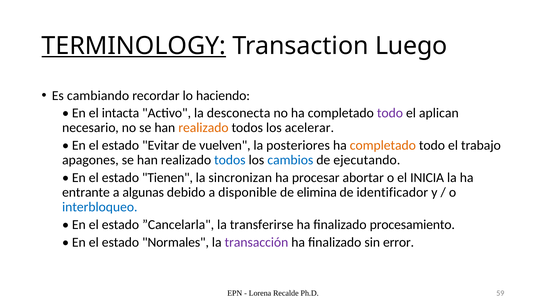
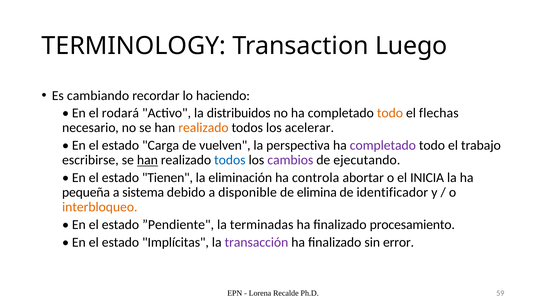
TERMINOLOGY underline: present -> none (134, 46)
intacta: intacta -> rodará (120, 113)
desconecta: desconecta -> distribuidos (239, 113)
todo colour: purple -> orange (390, 113)
aplican: aplican -> flechas (439, 113)
Evitar: Evitar -> Carga (161, 145)
posteriores: posteriores -> perspectiva (298, 145)
completado colour: orange -> purple (383, 145)
apagones: apagones -> escribirse (90, 160)
han underline: none -> present (147, 160)
cambios colour: blue -> purple (290, 160)
sincronizan: sincronizan -> eliminación (240, 178)
procesar: procesar -> controla (316, 178)
entrante: entrante -> pequeña (86, 192)
algunas: algunas -> sistema (143, 192)
interbloqueo colour: blue -> orange (100, 207)
”Cancelarla: ”Cancelarla -> ”Pendiente (178, 225)
transferirse: transferirse -> terminadas (262, 225)
Normales: Normales -> Implícitas (176, 242)
